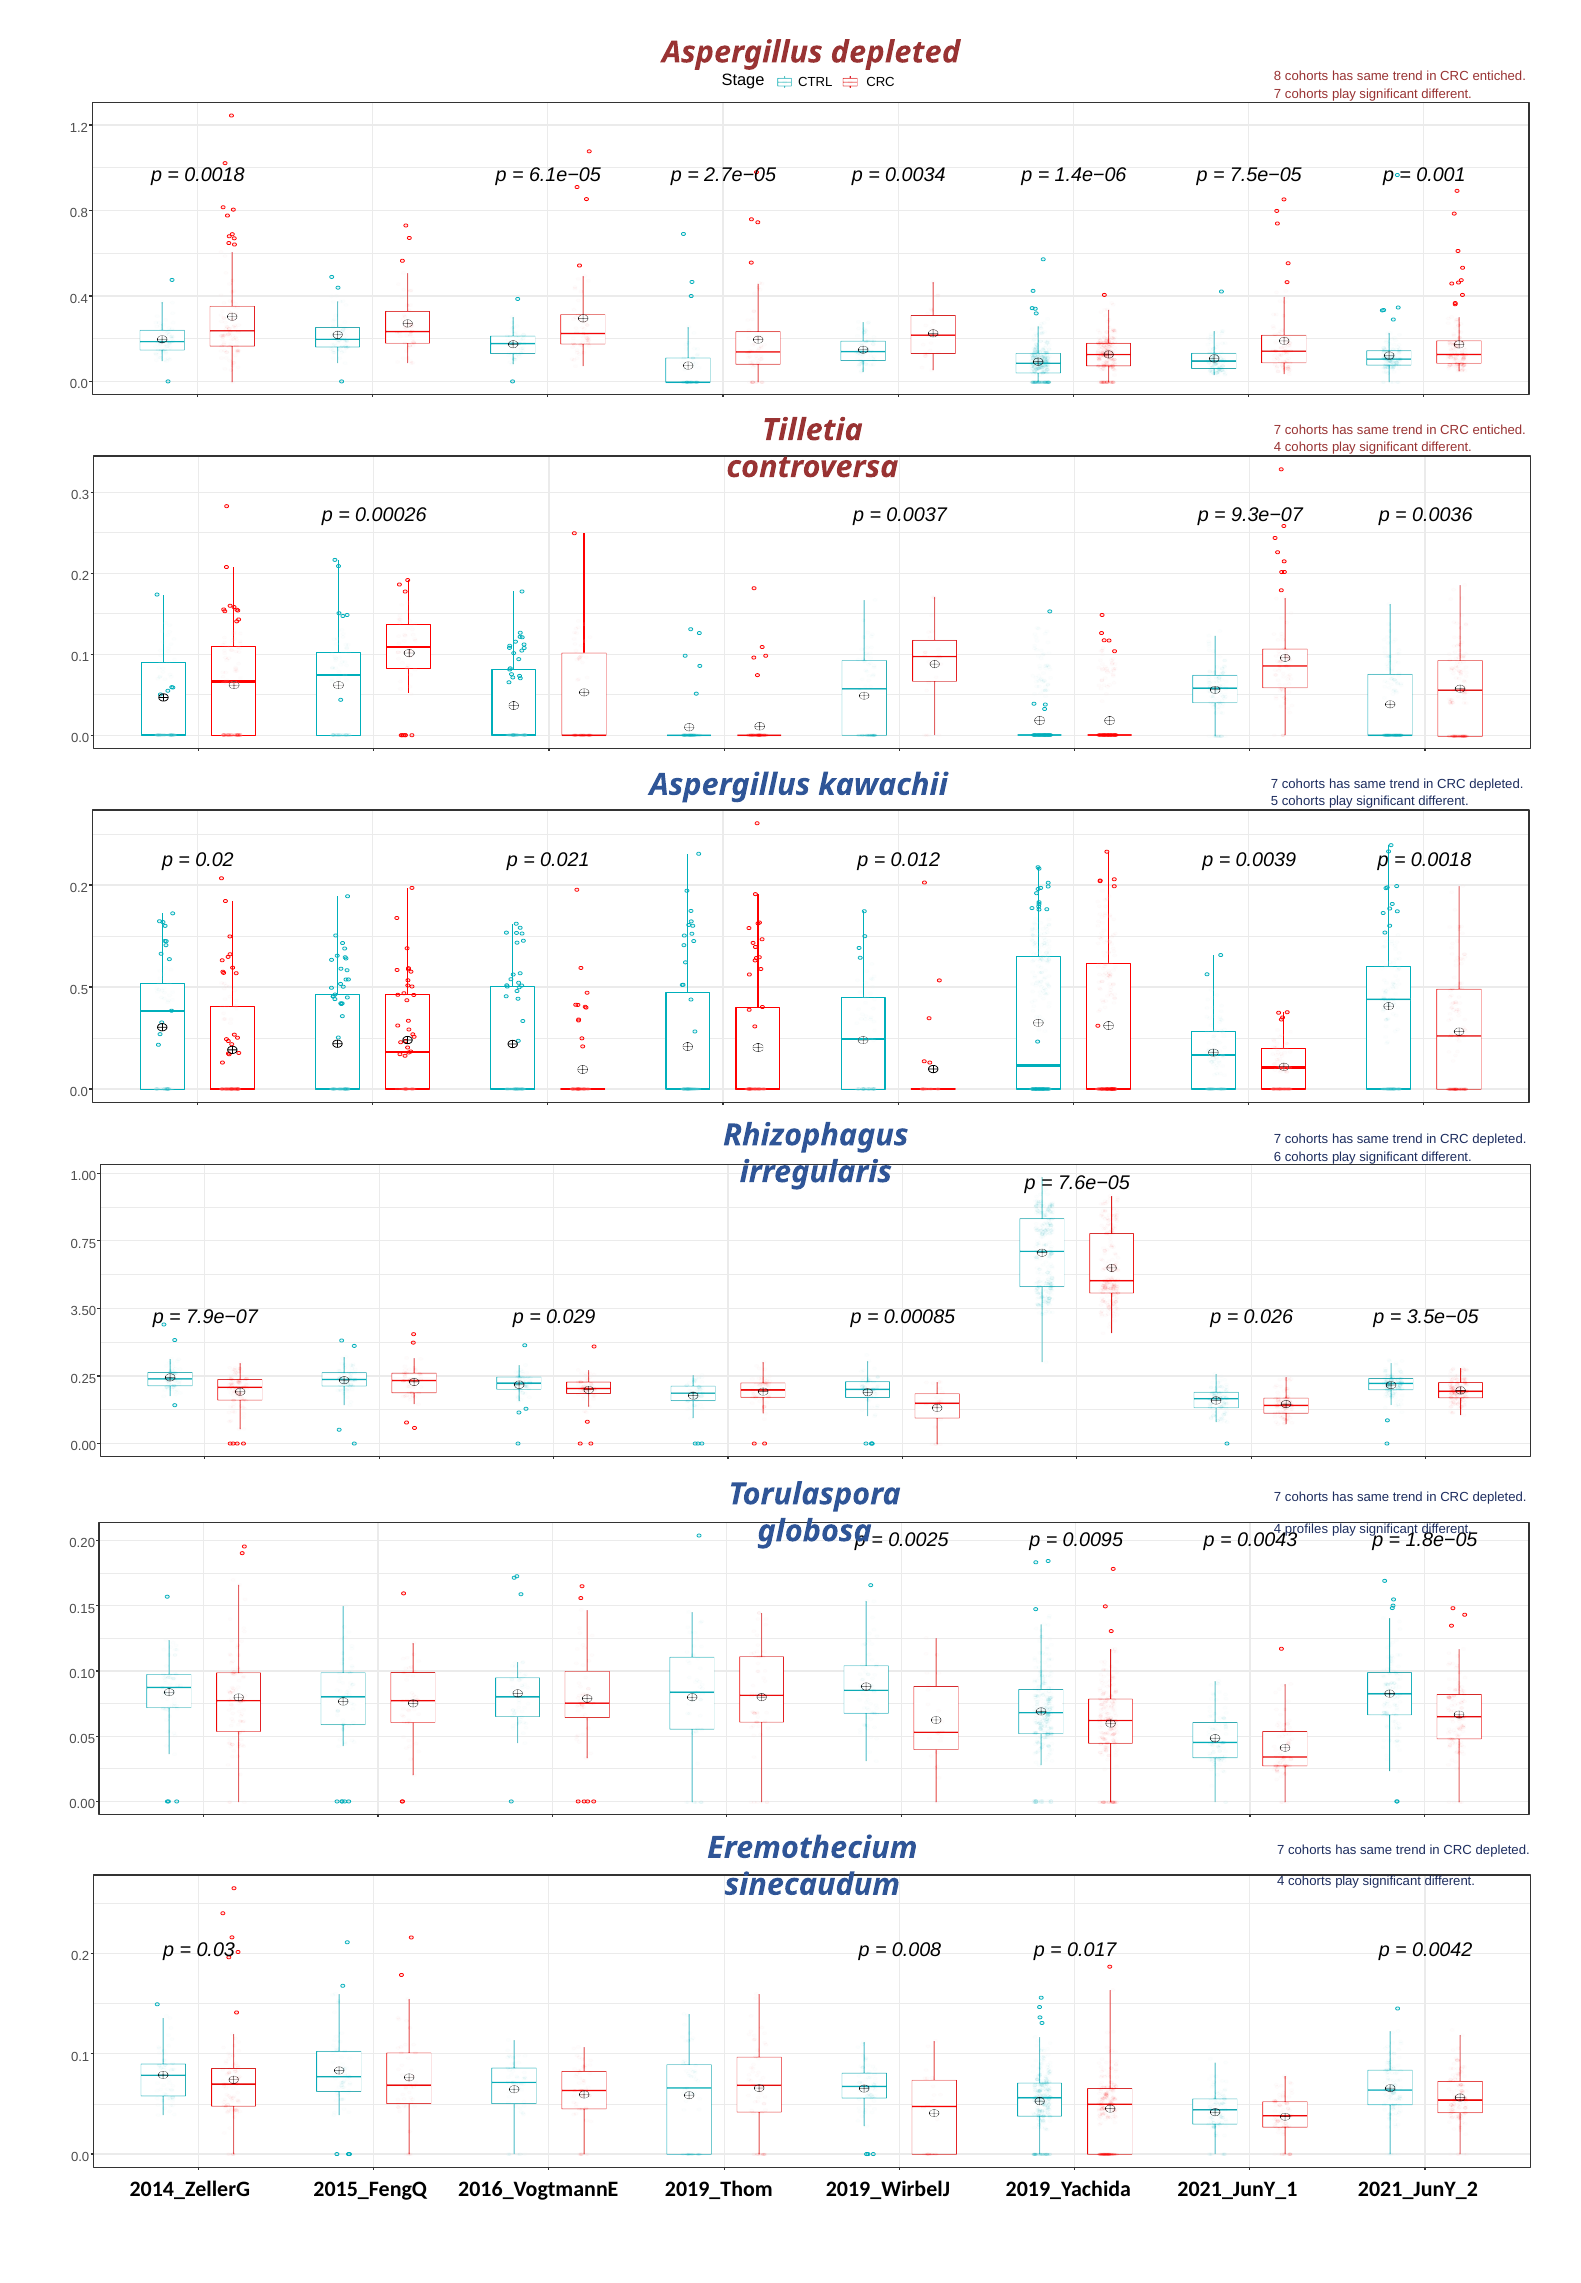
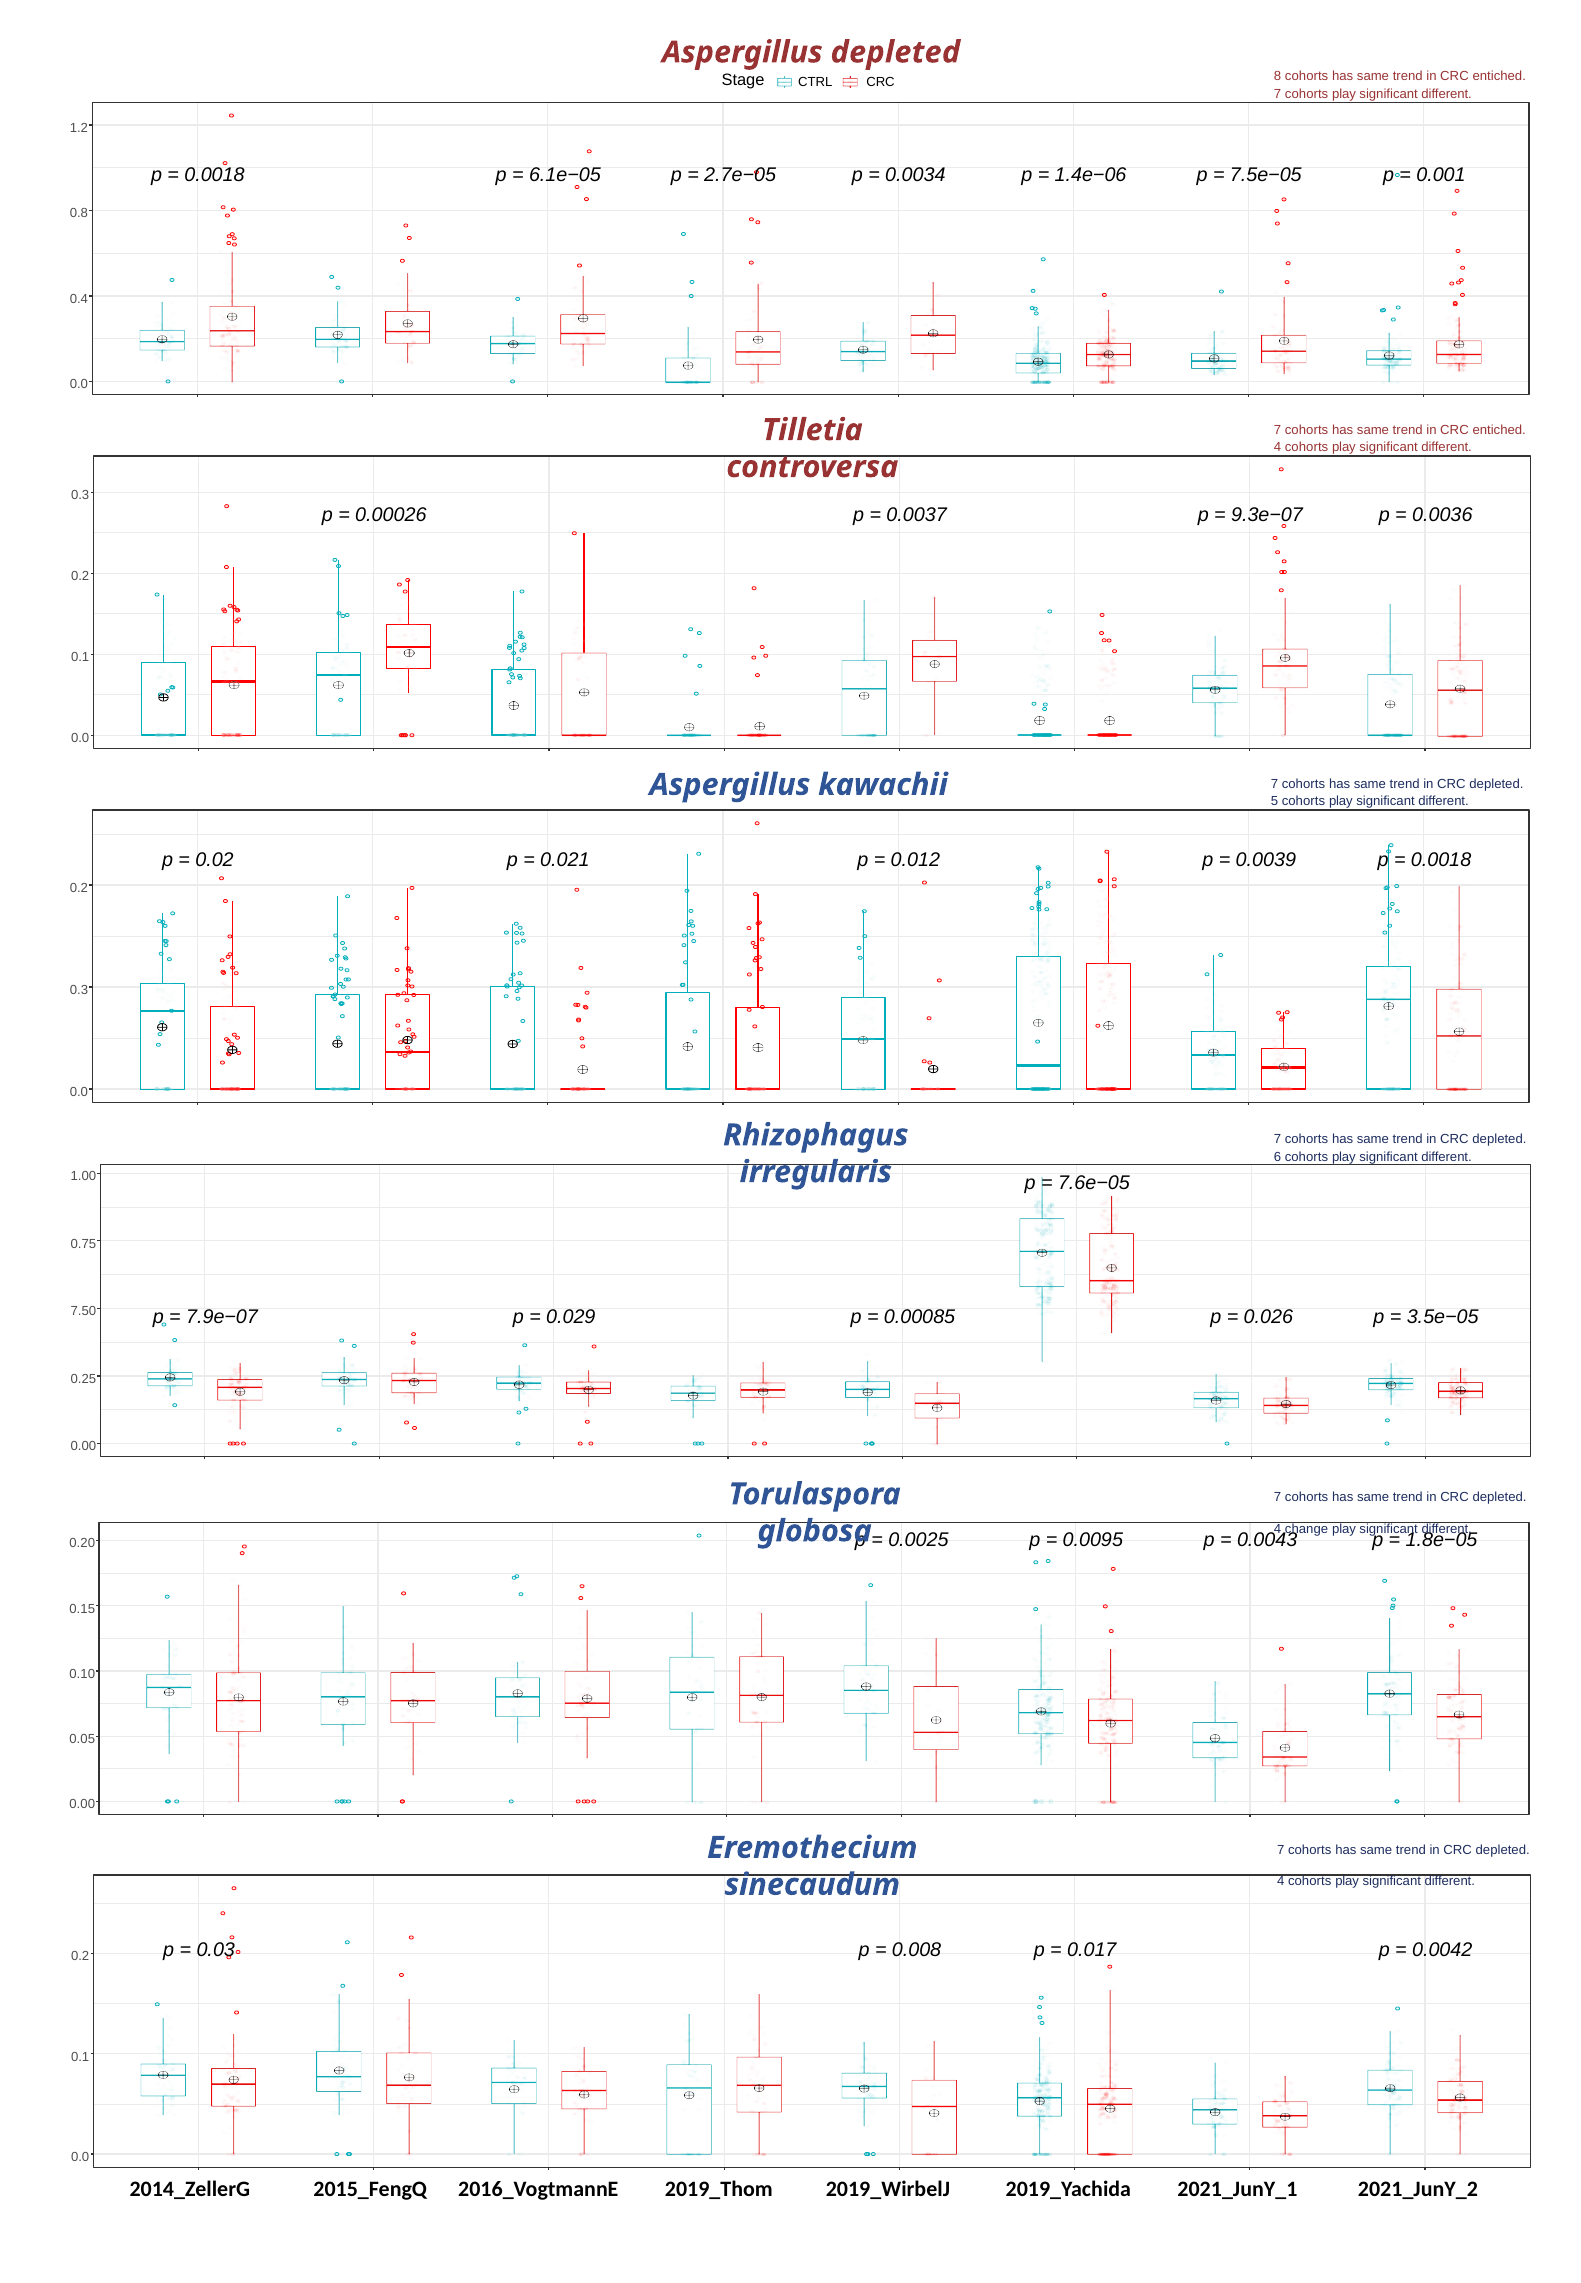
0.5: 0.5 -> 0.3 (79, 990)
3.50: 3.50 -> 7.50 (83, 1312)
profiles: profiles -> change (1307, 1529)
